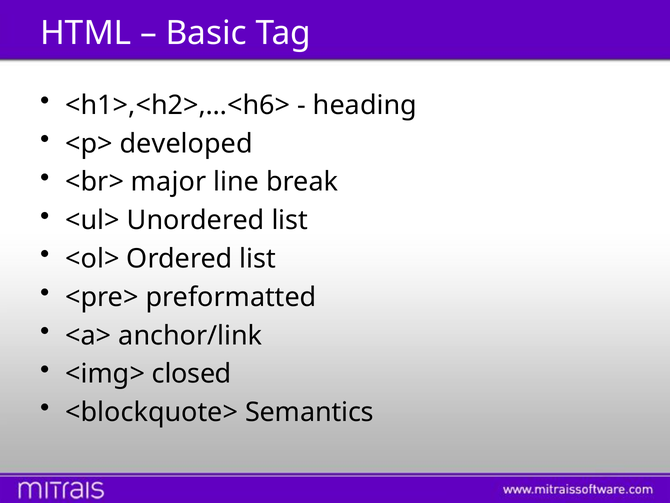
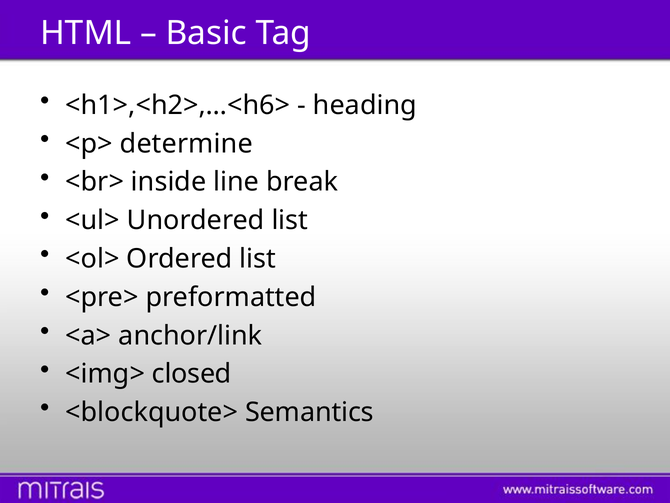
developed: developed -> determine (186, 144)
major: major -> inside (169, 182)
